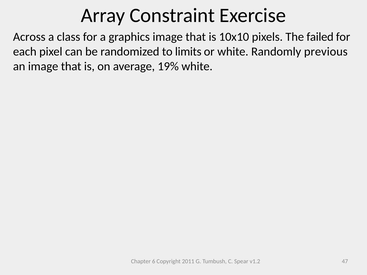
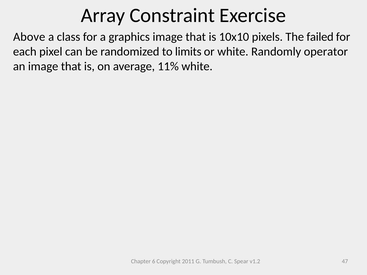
Across: Across -> Above (29, 37)
previous: previous -> operator (326, 52)
19%: 19% -> 11% (168, 66)
